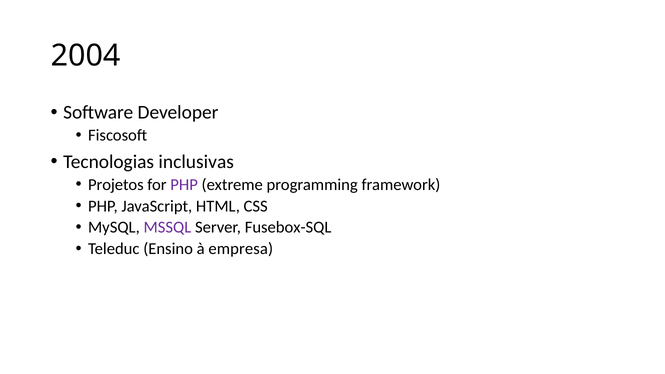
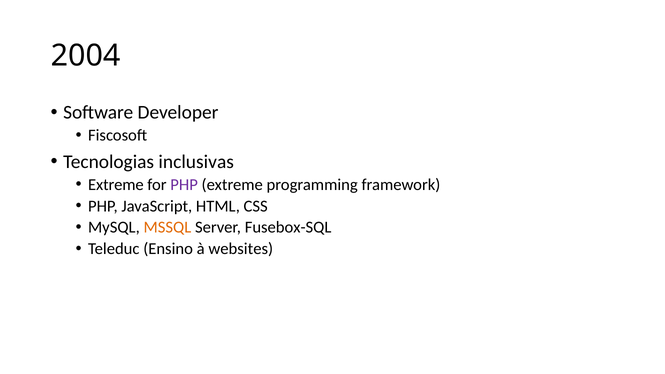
Projetos: Projetos -> Extreme (116, 185)
MSSQL colour: purple -> orange (167, 227)
empresa: empresa -> websites (241, 249)
